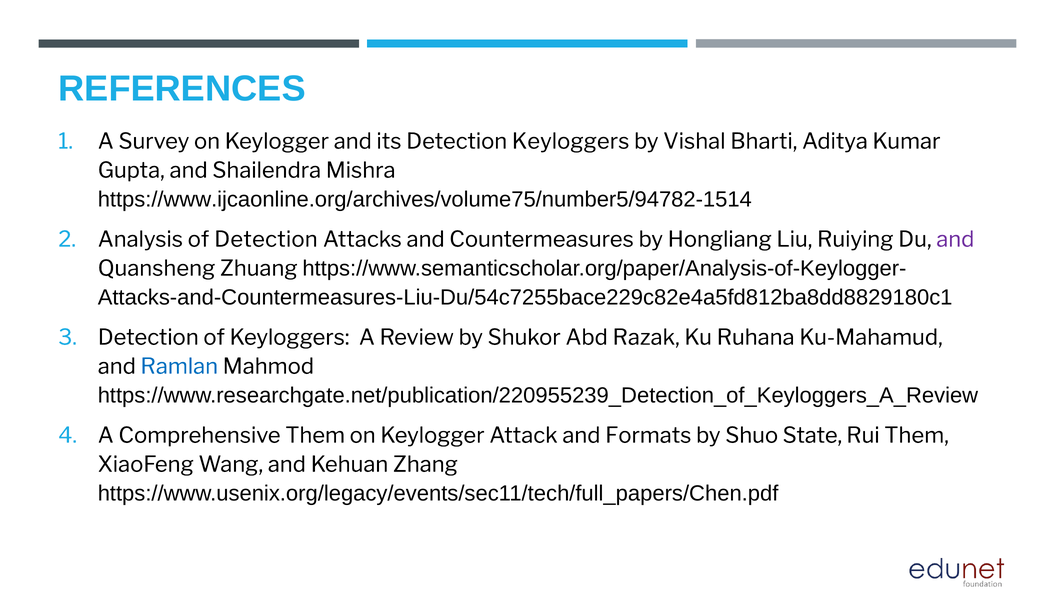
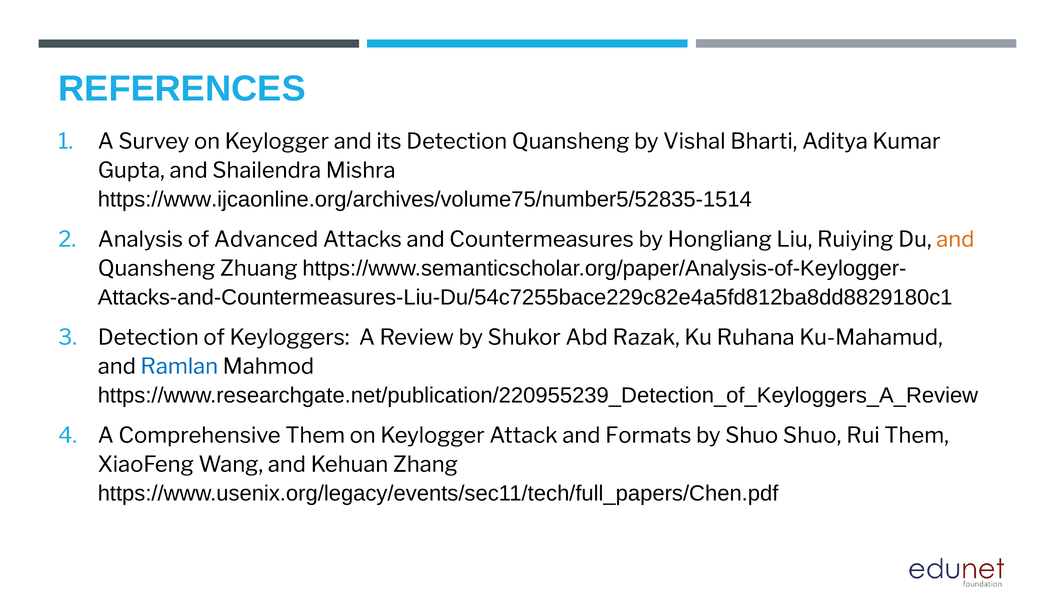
Detection Keyloggers: Keyloggers -> Quansheng (571, 142)
https://www.ijcaonline.org/archives/volume75/number5/94782-1514: https://www.ijcaonline.org/archives/volume75/number5/94782-1514 -> https://www.ijcaonline.org/archives/volume75/number5/52835-1514 (425, 200)
of Detection: Detection -> Advanced (266, 240)
and colour: purple -> orange (955, 240)
Shuo State: State -> Shuo (812, 436)
